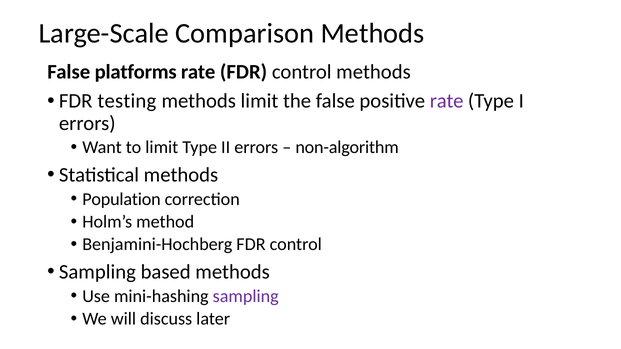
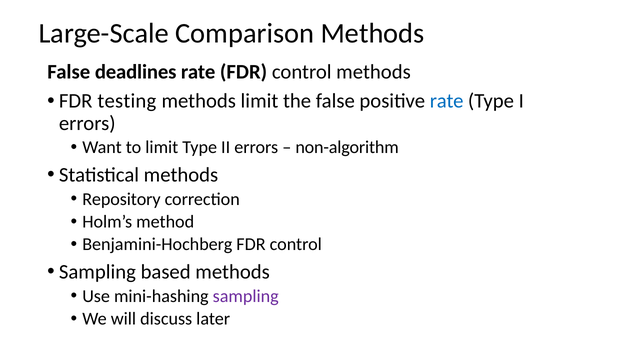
platforms: platforms -> deadlines (136, 72)
rate colour: purple -> blue (447, 101)
Population: Population -> Repository (121, 199)
